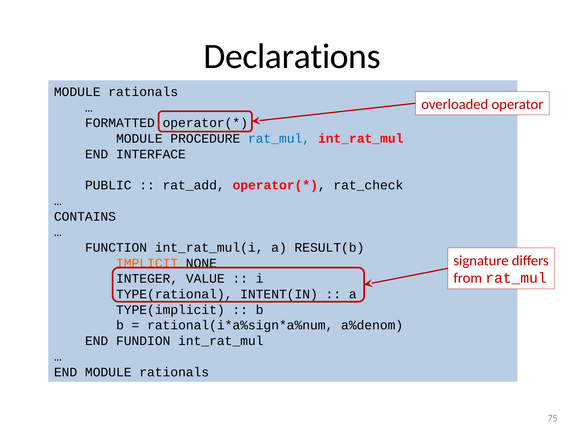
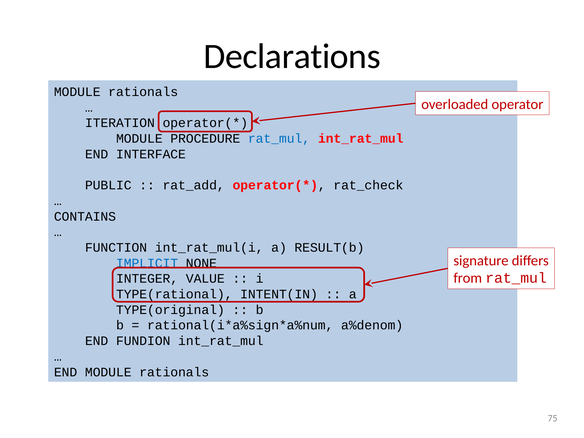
FORMATTED: FORMATTED -> ITERATION (120, 123)
IMPLICIT colour: orange -> blue (147, 263)
TYPE(implicit: TYPE(implicit -> TYPE(original (170, 310)
